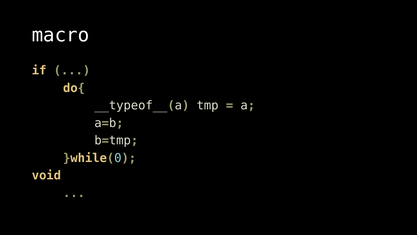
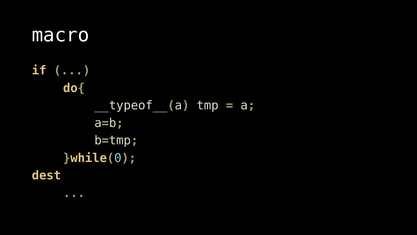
void: void -> dest (46, 175)
